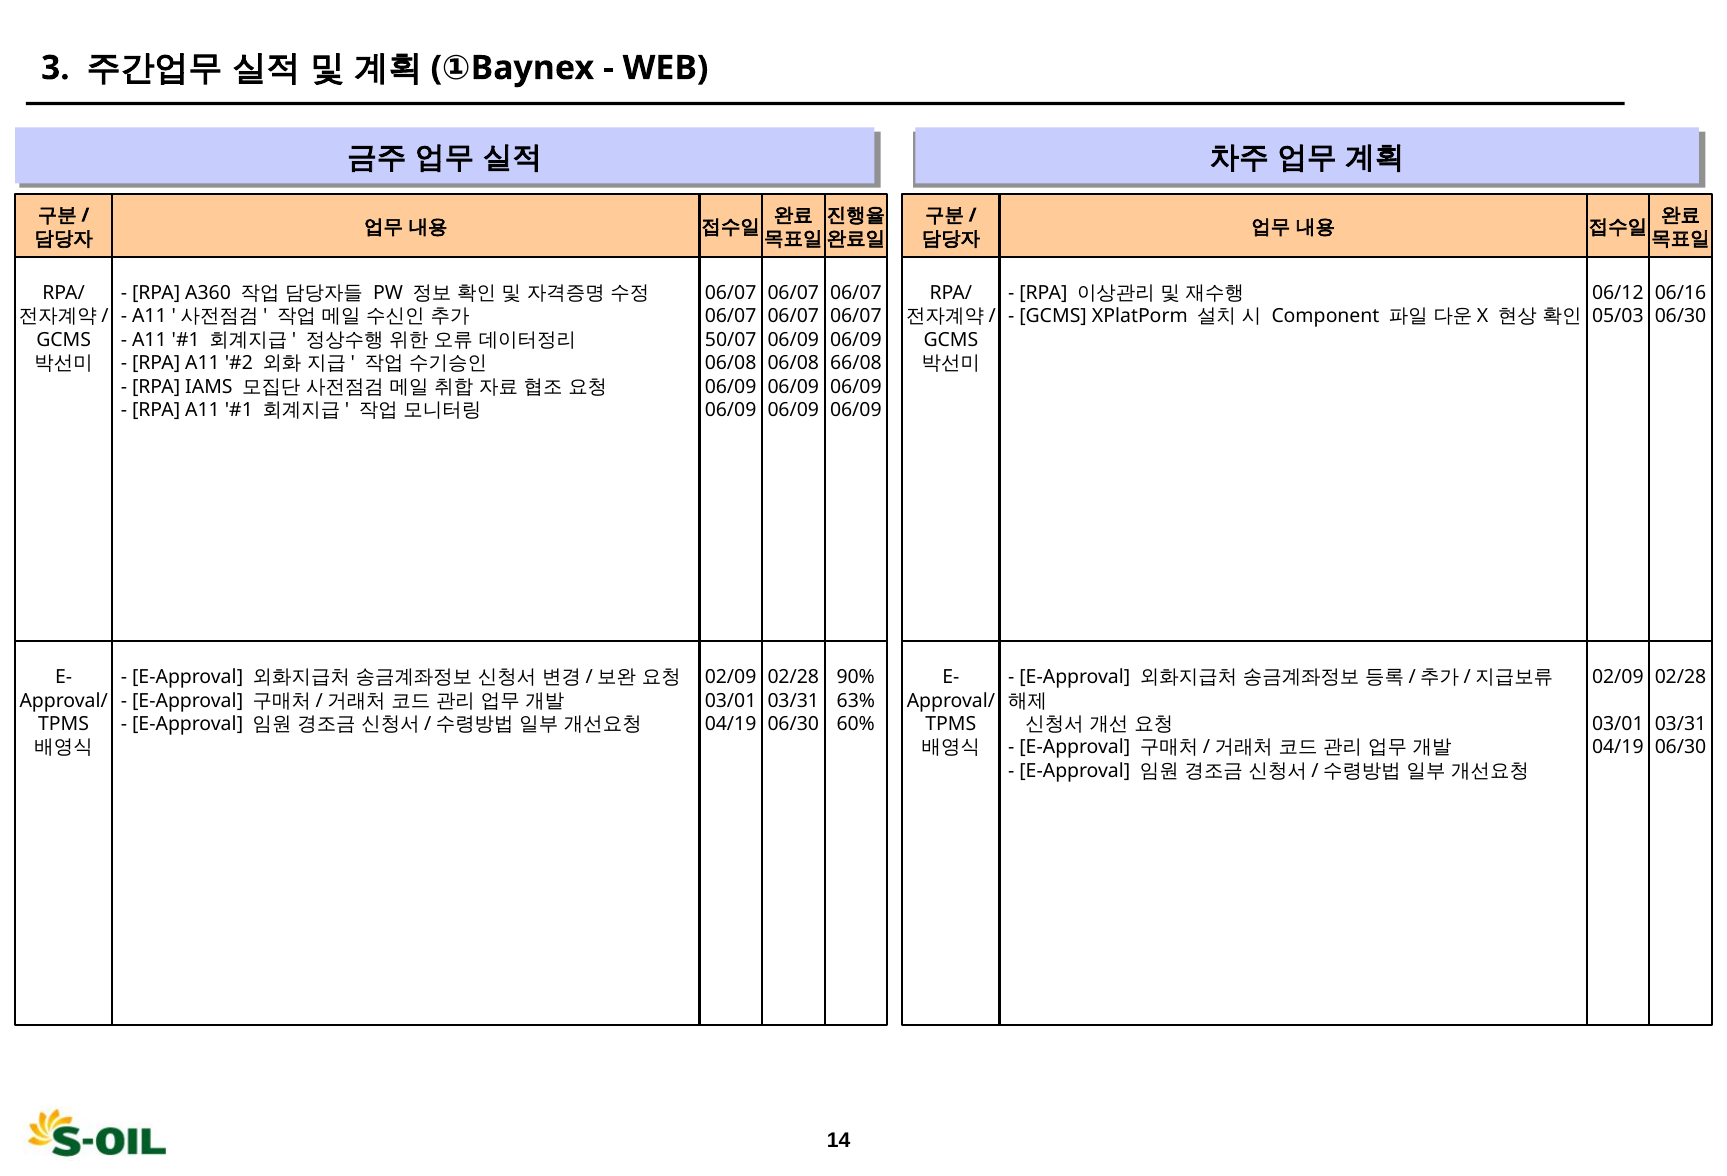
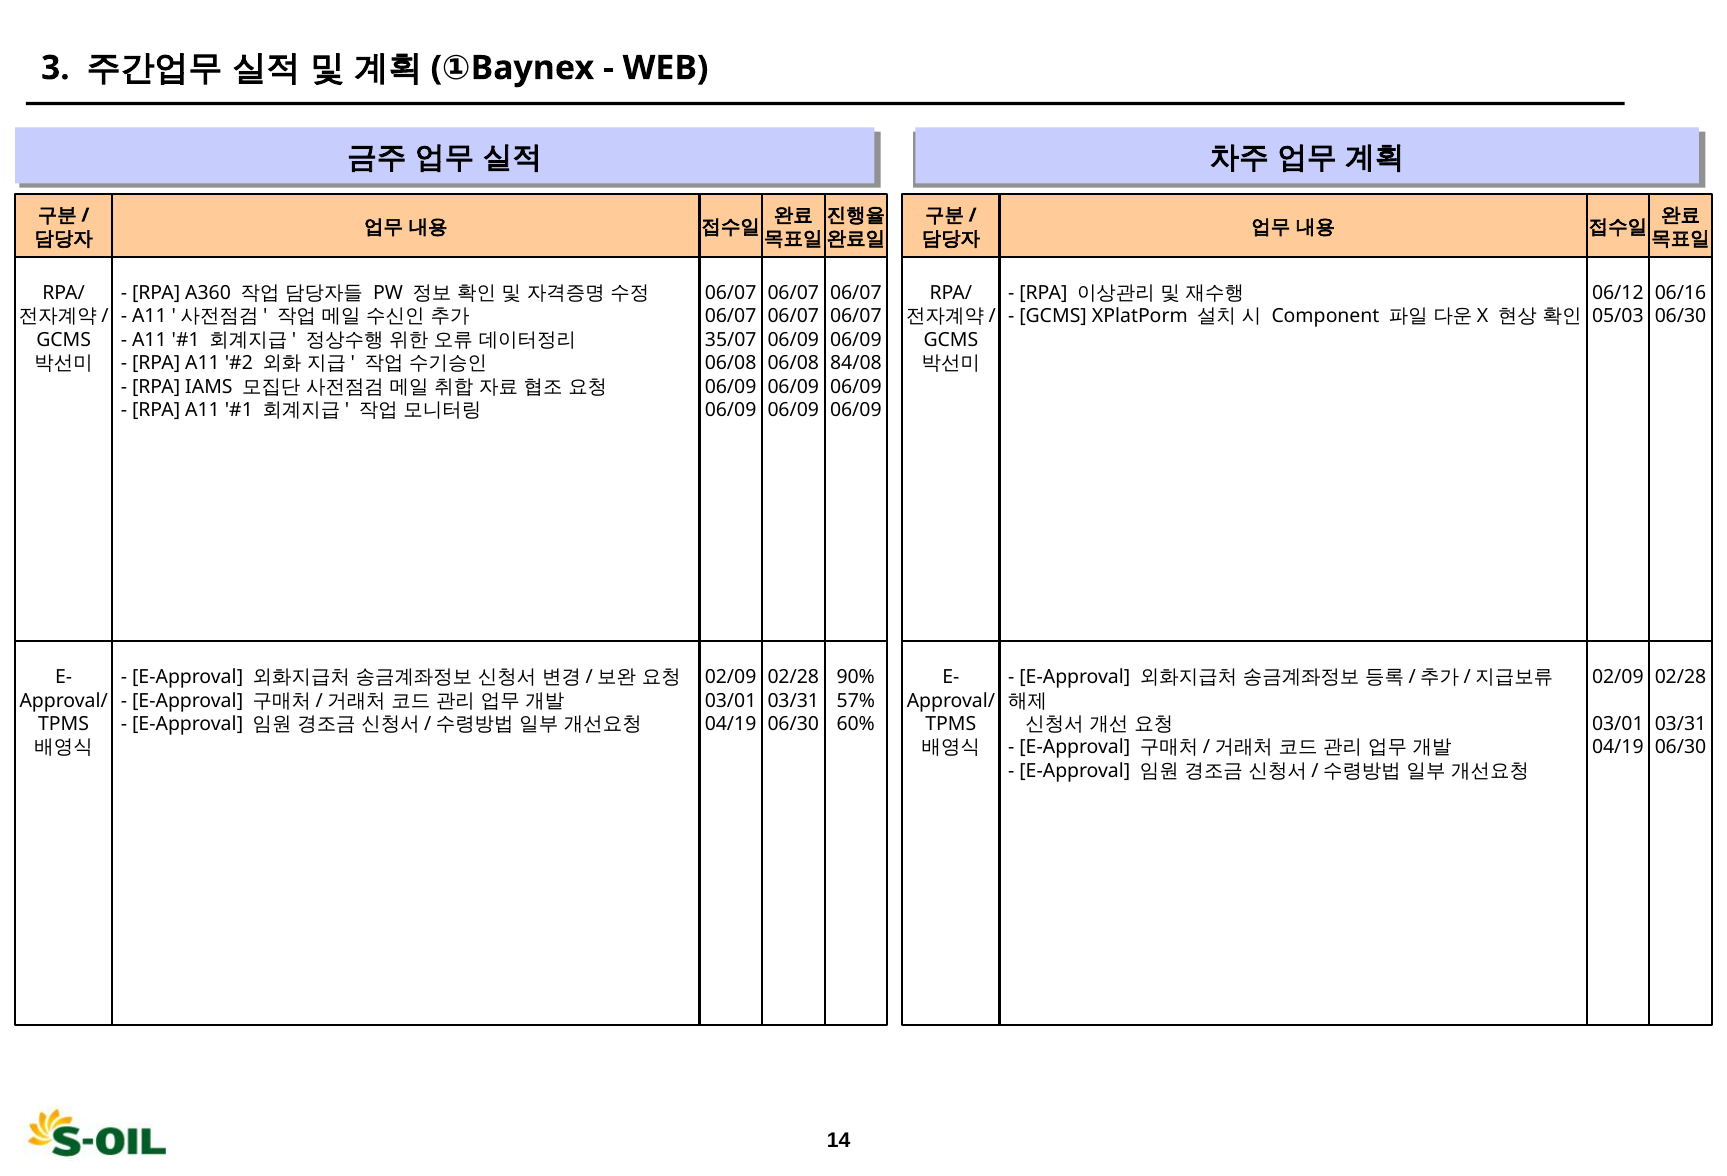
50/07: 50/07 -> 35/07 (731, 340)
66/08: 66/08 -> 84/08 (856, 363)
63%: 63% -> 57% (856, 701)
